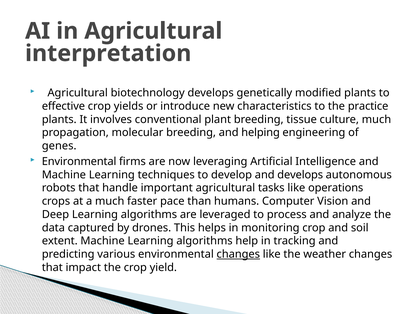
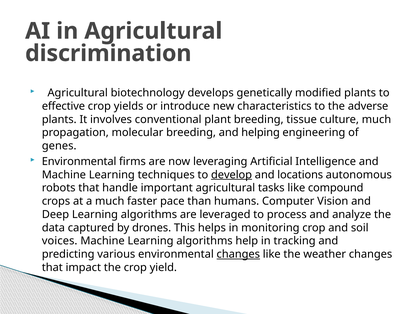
interpretation: interpretation -> discrimination (108, 53)
practice: practice -> adverse (368, 106)
develop underline: none -> present (232, 175)
and develops: develops -> locations (300, 175)
operations: operations -> compound (336, 188)
extent: extent -> voices (60, 241)
